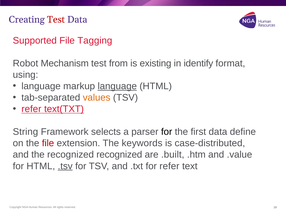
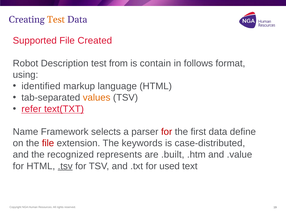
Test colour: red -> orange (56, 20)
Tagging: Tagging -> Created (95, 41)
Mechanism: Mechanism -> Description (65, 63)
existing: existing -> contain (155, 63)
identify: identify -> follows (198, 63)
language: language -> identified (41, 86)
language underline: present -> none (117, 86)
String: String -> Name (26, 132)
for colour: black -> red (167, 132)
recognized recognized: recognized -> represents (119, 155)
for refer: refer -> used (170, 166)
